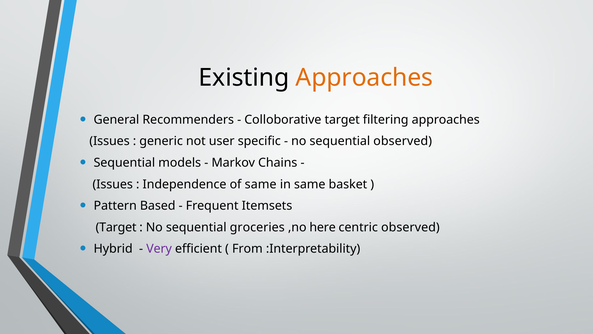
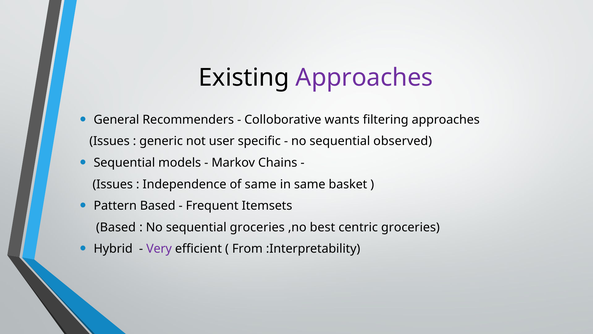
Approaches colour: orange -> purple (364, 78)
Colloborative target: target -> wants (342, 120)
Target: Target -> Based (116, 227)
here: here -> best (322, 227)
centric observed: observed -> groceries (410, 227)
